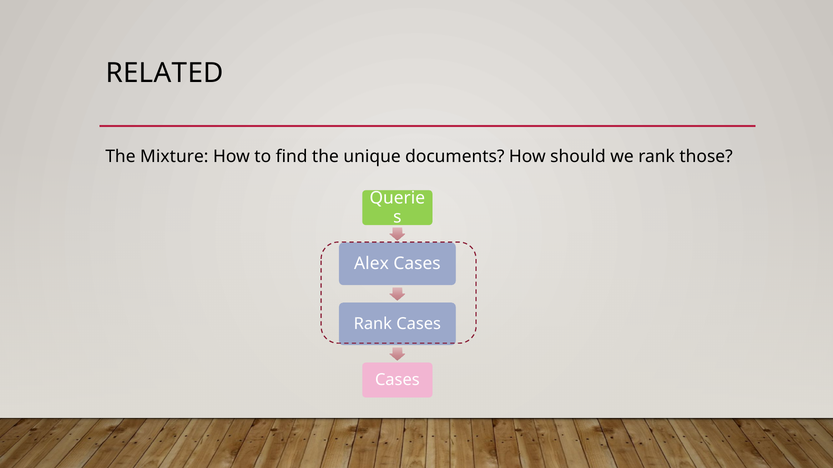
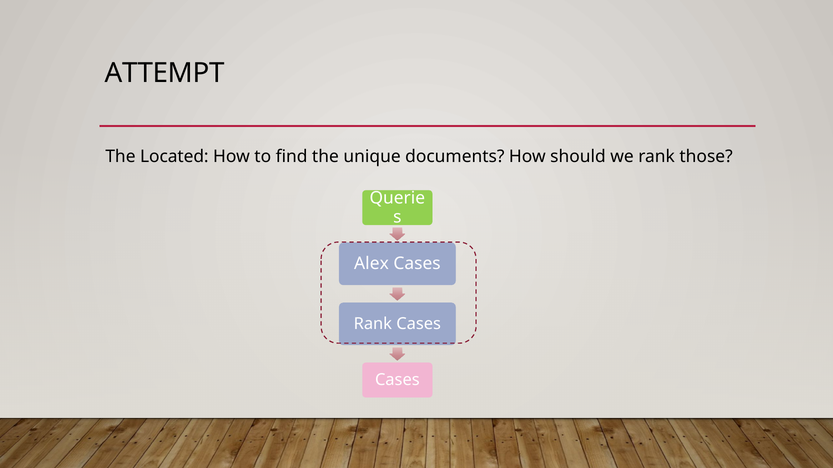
RELATED: RELATED -> ATTEMPT (165, 73)
Mixture: Mixture -> Located (174, 157)
